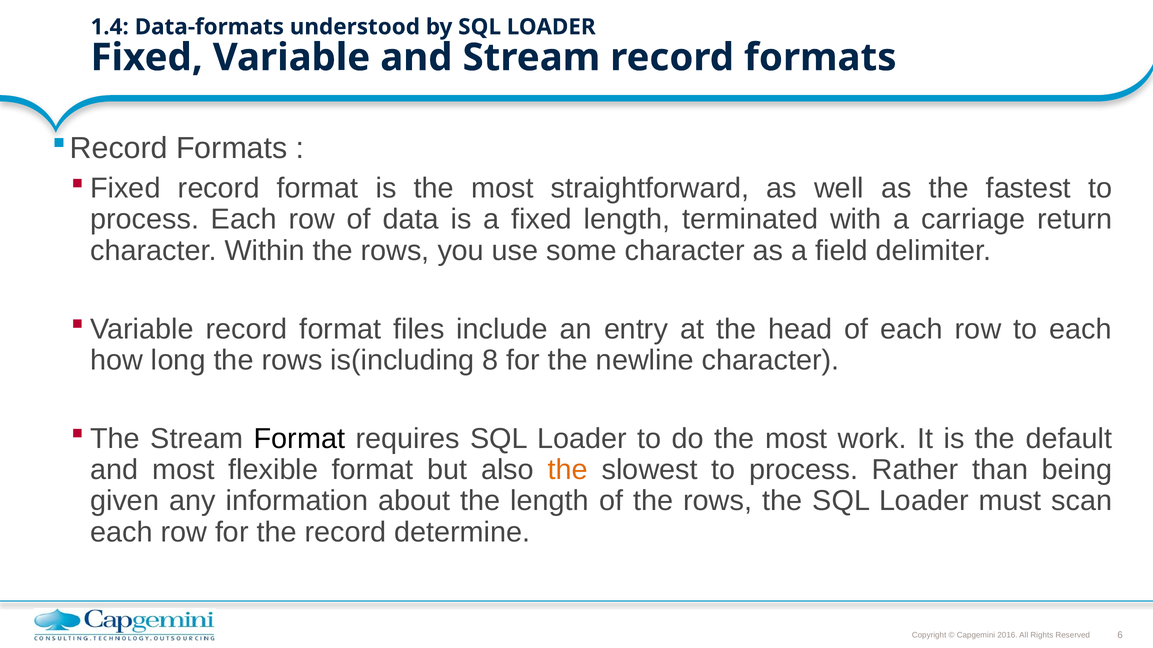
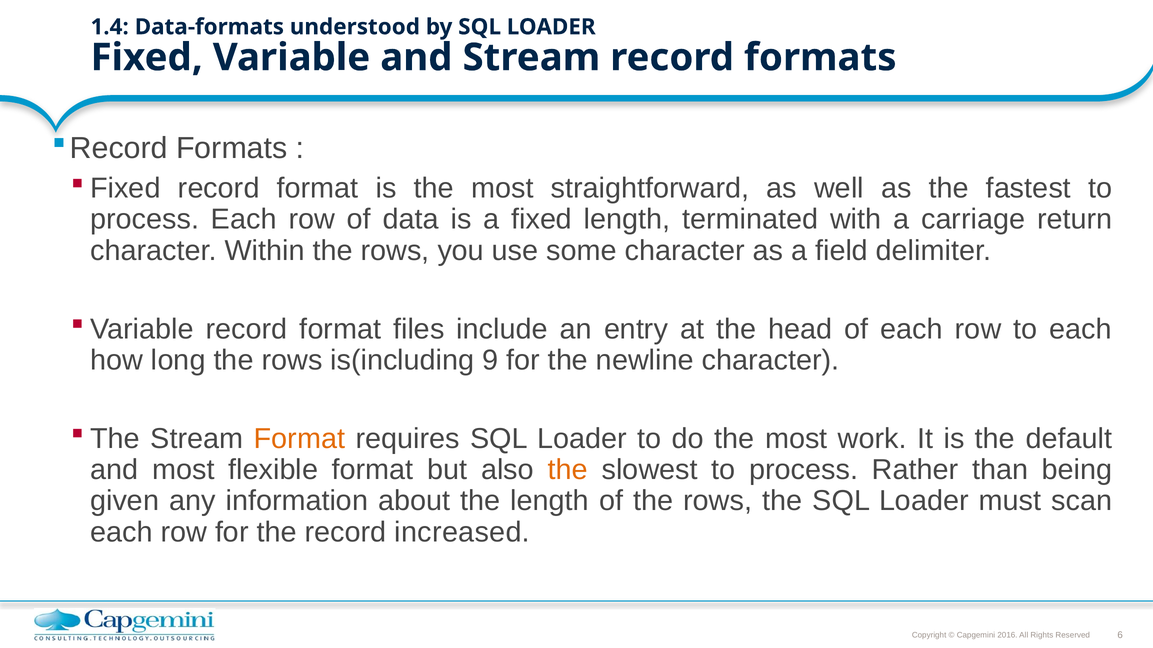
8: 8 -> 9 (490, 361)
Format colour: black -> orange (299, 439)
determine: determine -> increased (462, 533)
